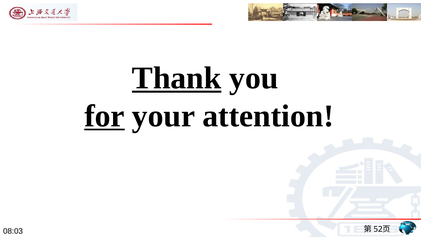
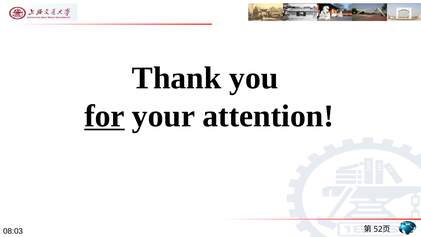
Thank underline: present -> none (177, 78)
